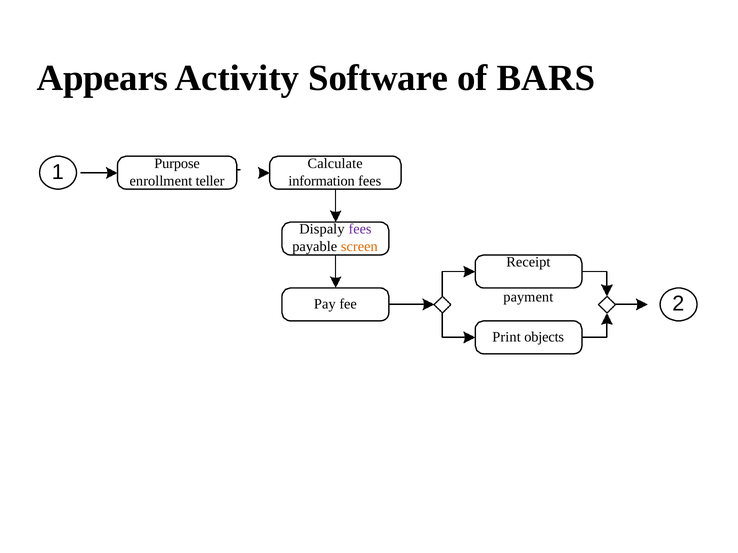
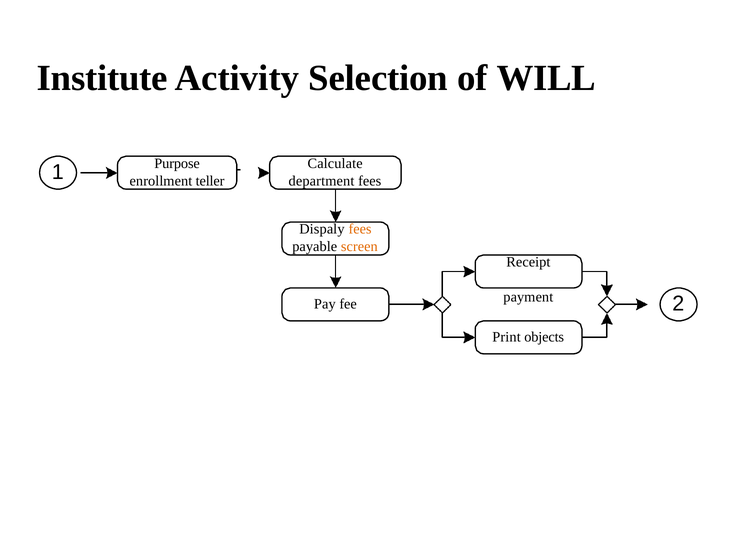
Appears: Appears -> Institute (102, 78)
Software: Software -> Selection (378, 78)
BARS: BARS -> WILL (546, 78)
information: information -> department (321, 181)
fees colour: purple -> orange (360, 229)
